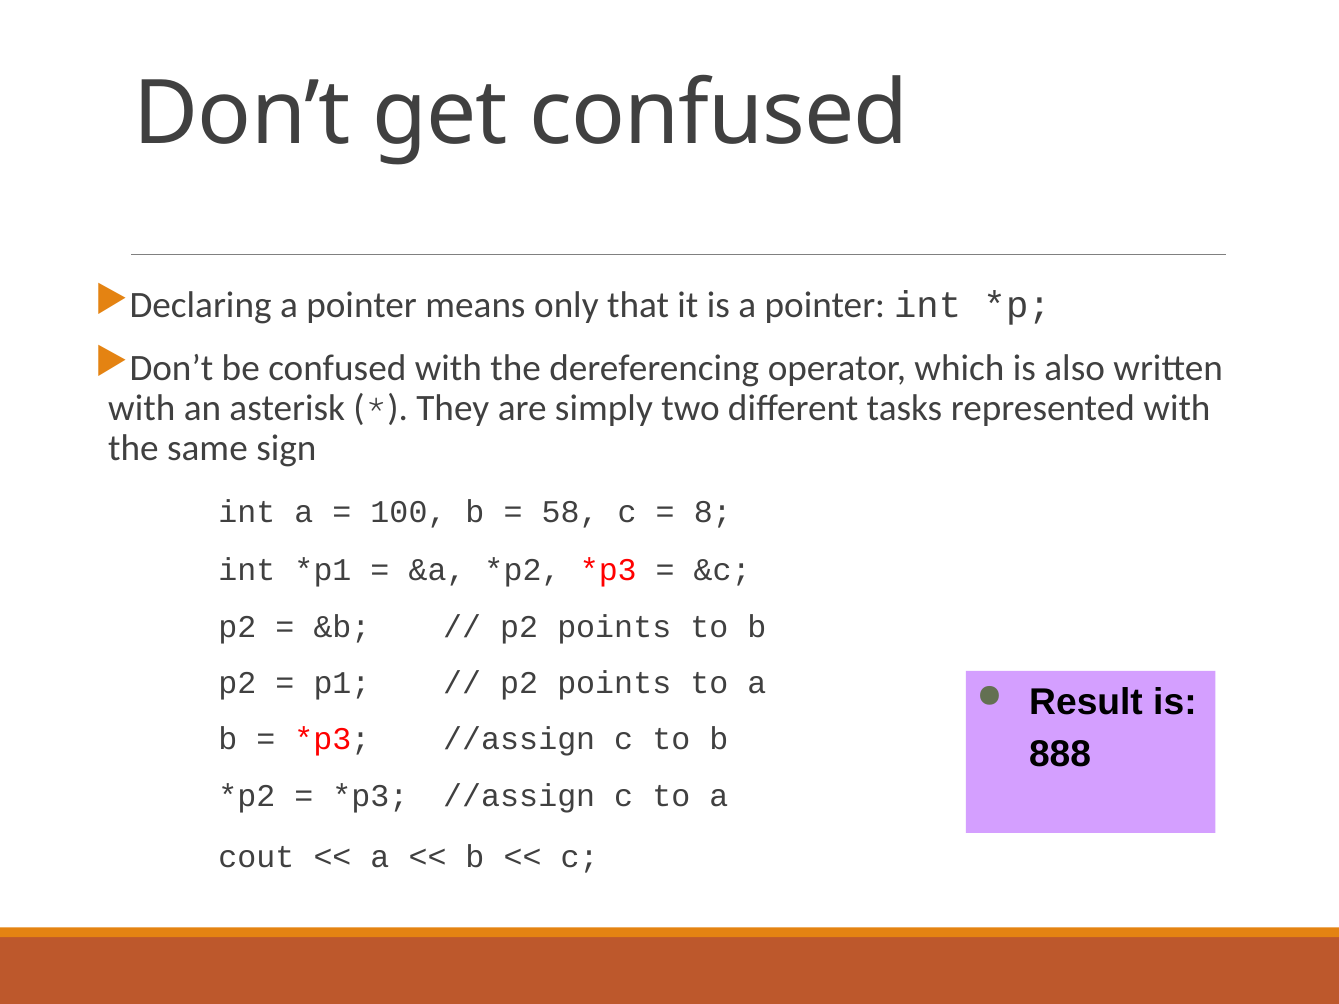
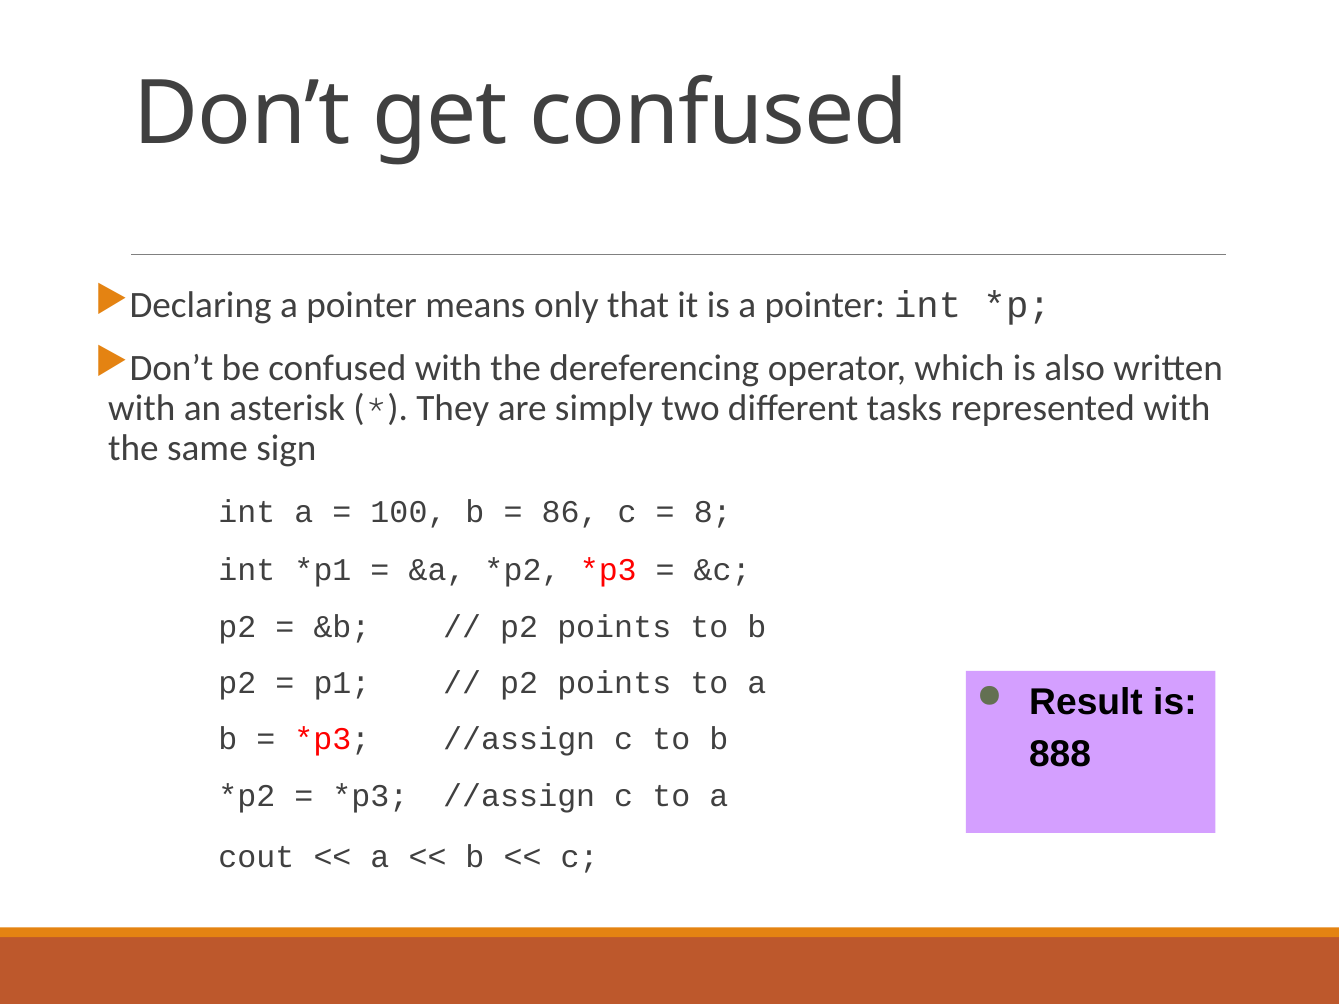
58: 58 -> 86 (570, 513)
